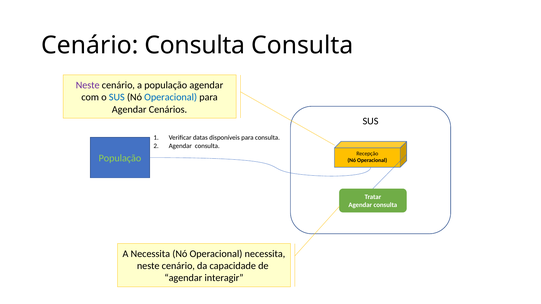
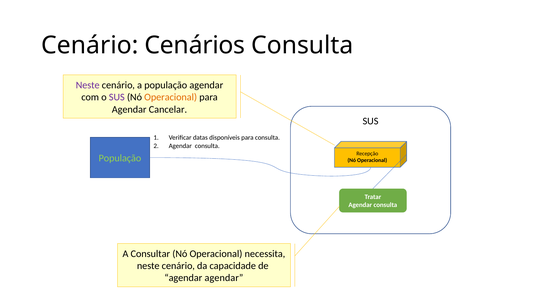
Cenário Consulta: Consulta -> Cenários (195, 45)
SUS colour: blue -> purple (117, 97)
Operacional colour: blue -> orange (171, 97)
Cenários: Cenários -> Cancelar (168, 109)
A Necessita: Necessita -> Consultar (150, 254)
agendar interagir: interagir -> agendar (224, 278)
